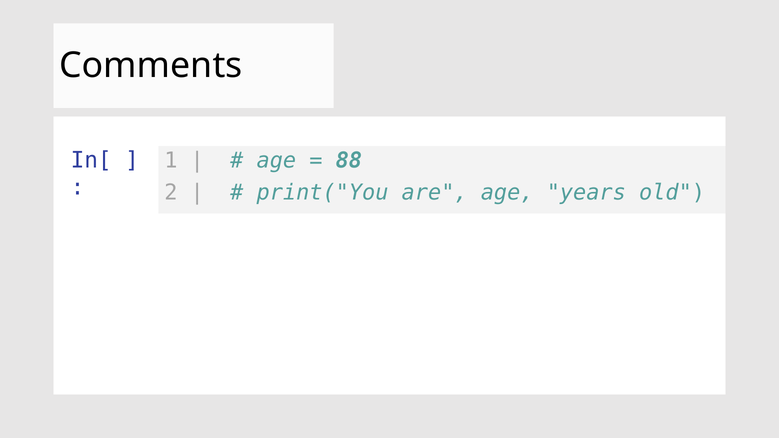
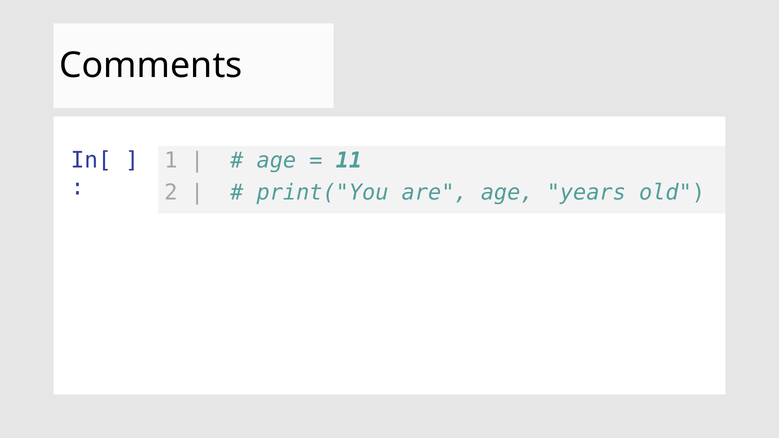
88: 88 -> 11 (349, 161)
